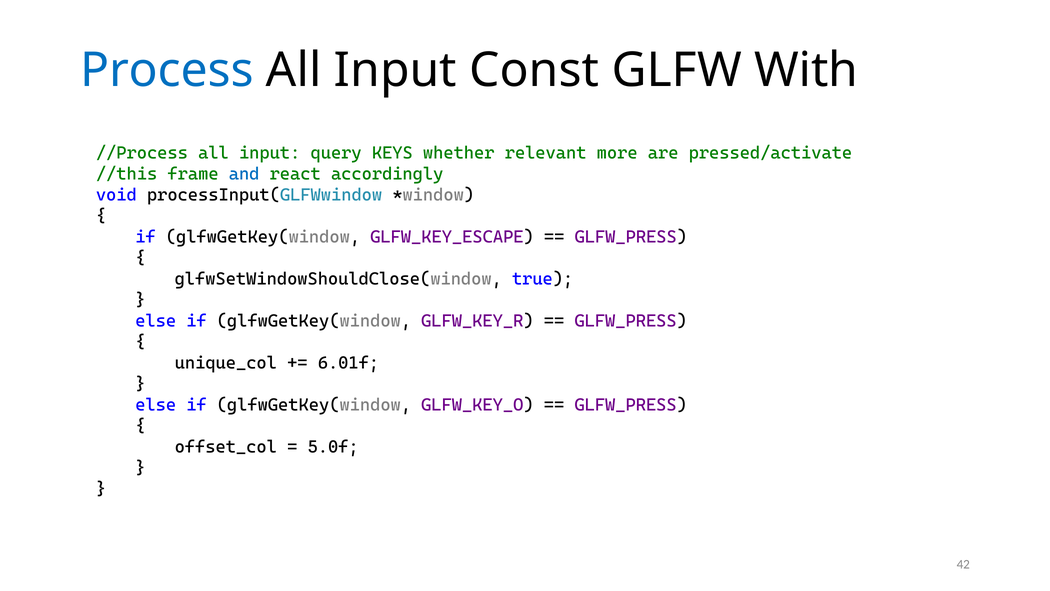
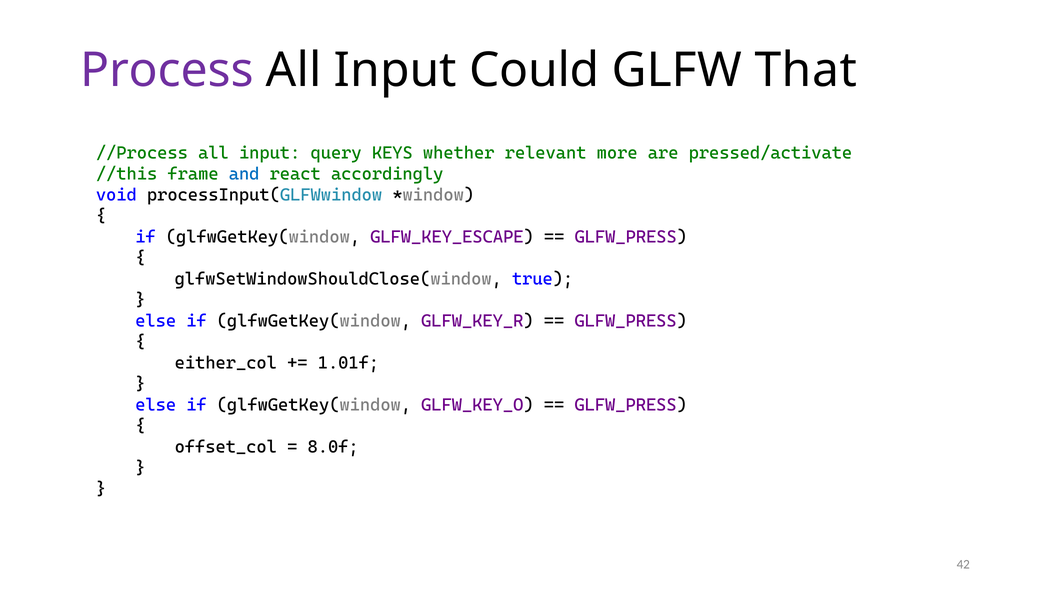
Process colour: blue -> purple (167, 70)
Const: Const -> Could (534, 70)
With: With -> That (806, 70)
unique_col: unique_col -> either_col (226, 363)
6.01f: 6.01f -> 1.01f (348, 363)
5.0f: 5.0f -> 8.0f (333, 447)
